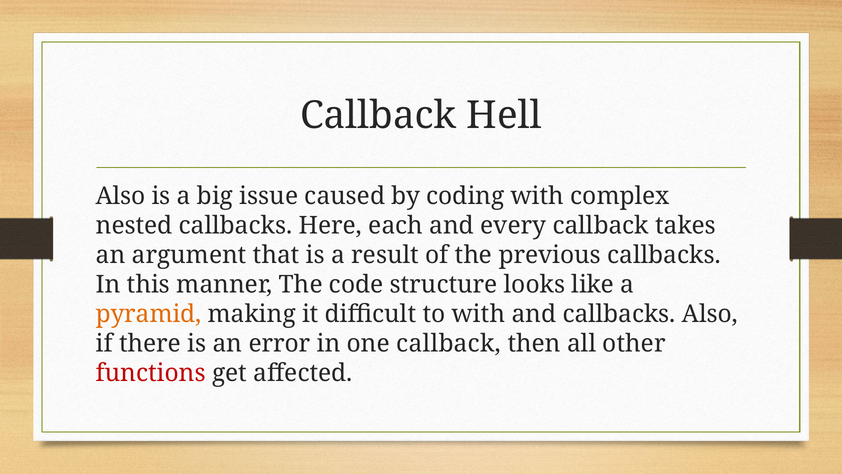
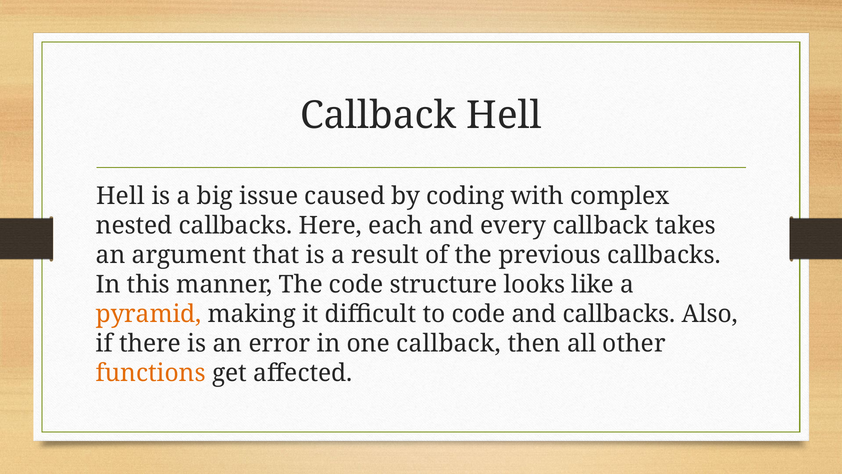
Also: Also -> Hell (120, 196)
to with: with -> code (479, 314)
functions colour: red -> orange (151, 373)
